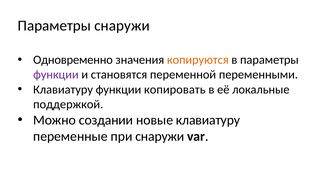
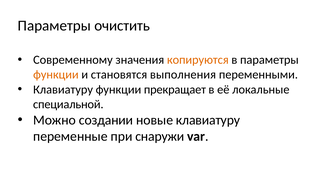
Параметры снаружи: снаружи -> очистить (122, 26)
Одновременно: Одновременно -> Современному (73, 60)
функции colour: purple -> orange (56, 75)
переменной: переменной -> выполнения (183, 75)
копировать: копировать -> прекращает (175, 90)
поддержкой: поддержкой -> специальной (68, 104)
